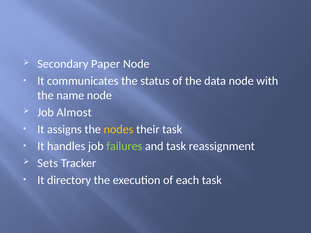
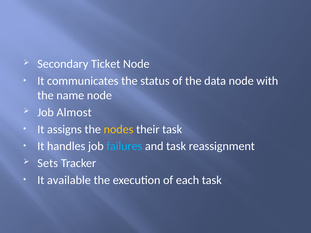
Paper: Paper -> Ticket (106, 64)
failures colour: light green -> light blue (124, 146)
directory: directory -> available (69, 180)
